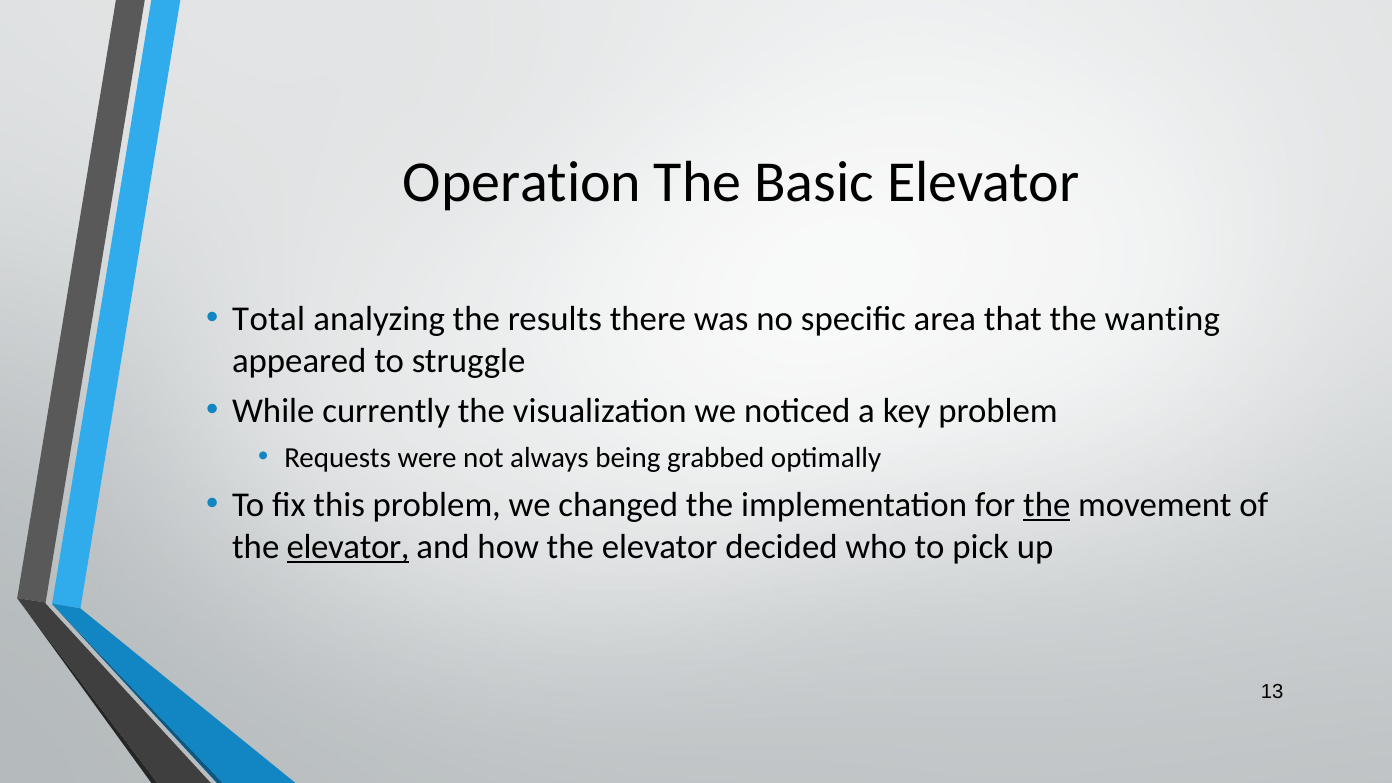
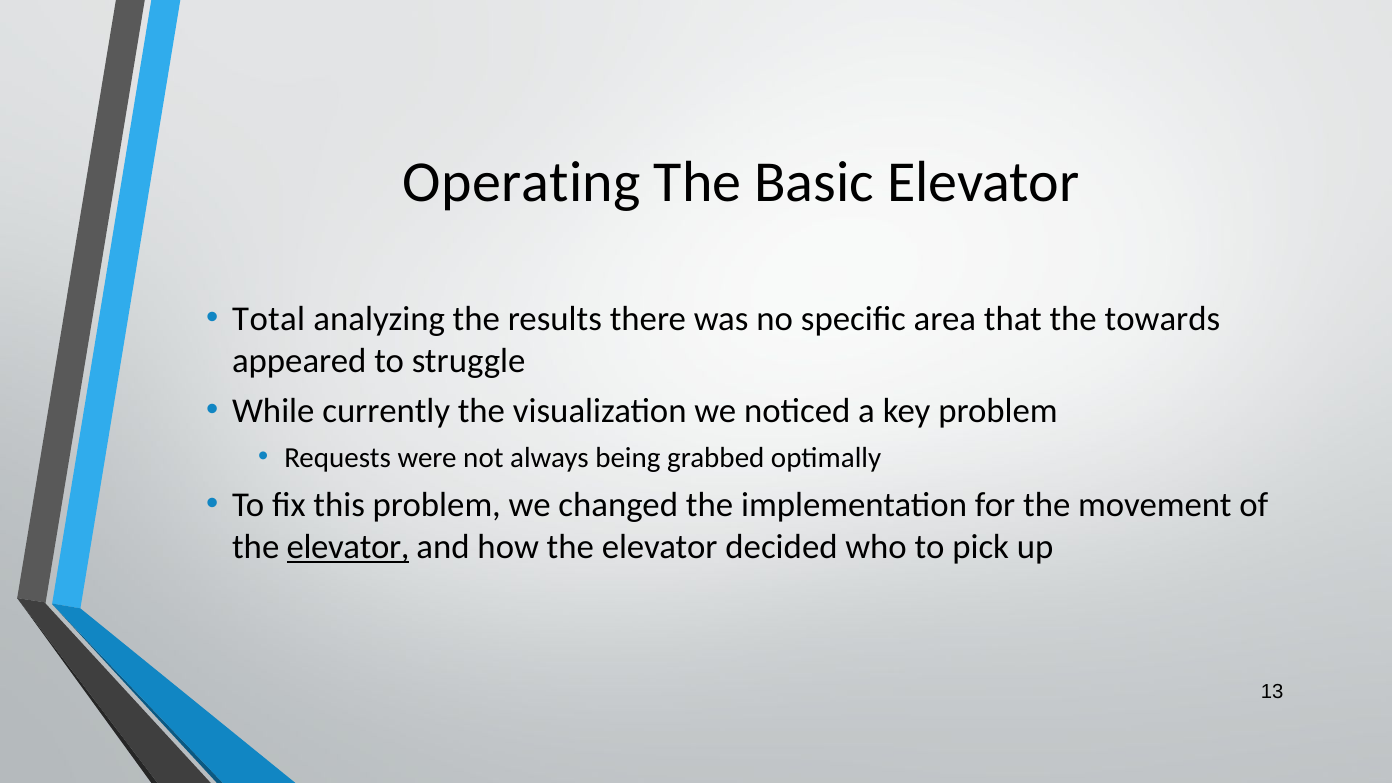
Operation: Operation -> Operating (522, 182)
wanting: wanting -> towards (1162, 319)
the underline: present -> none (1047, 505)
